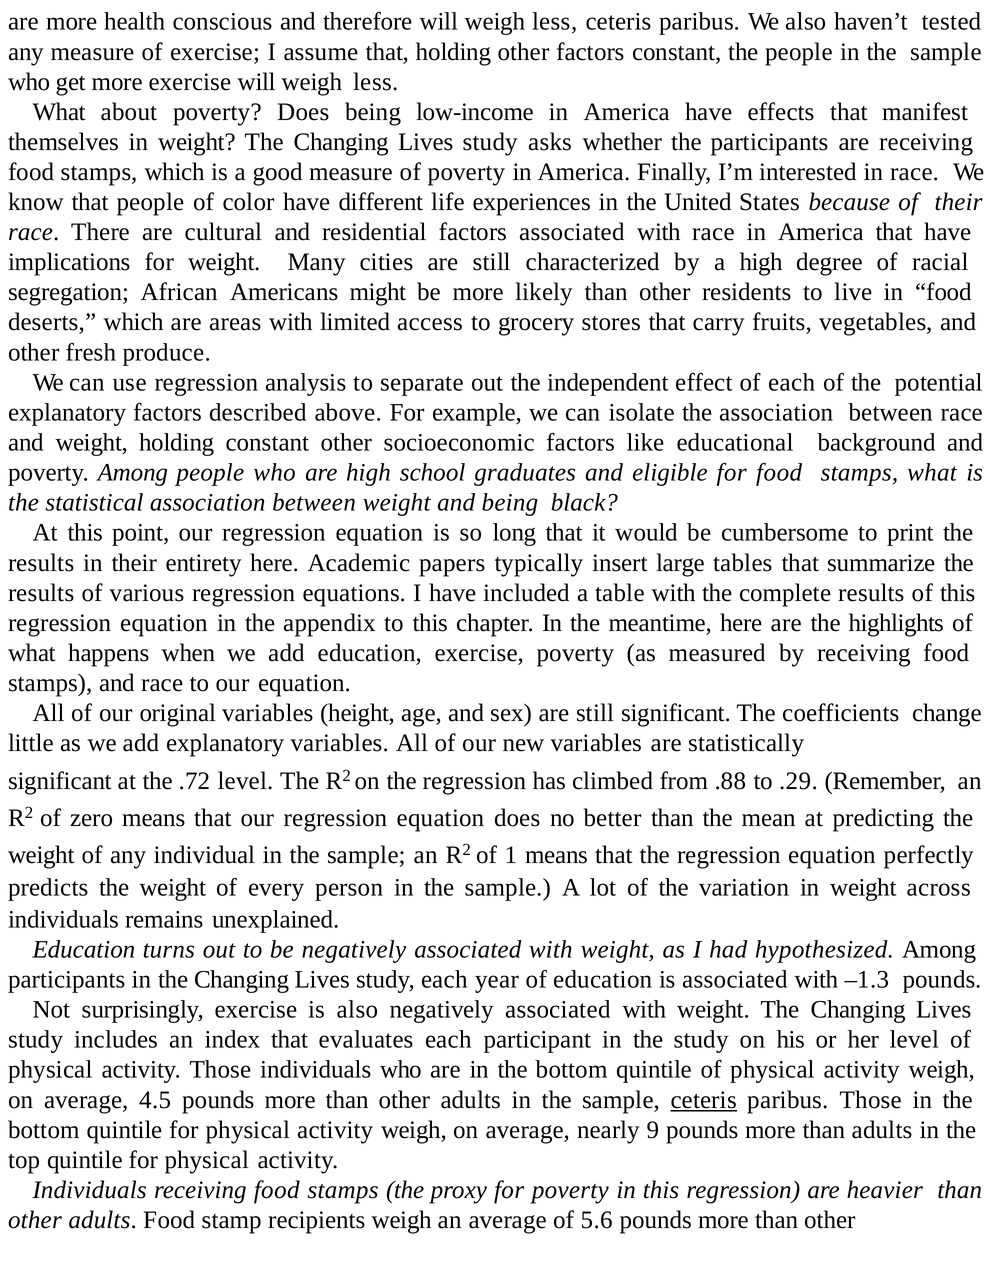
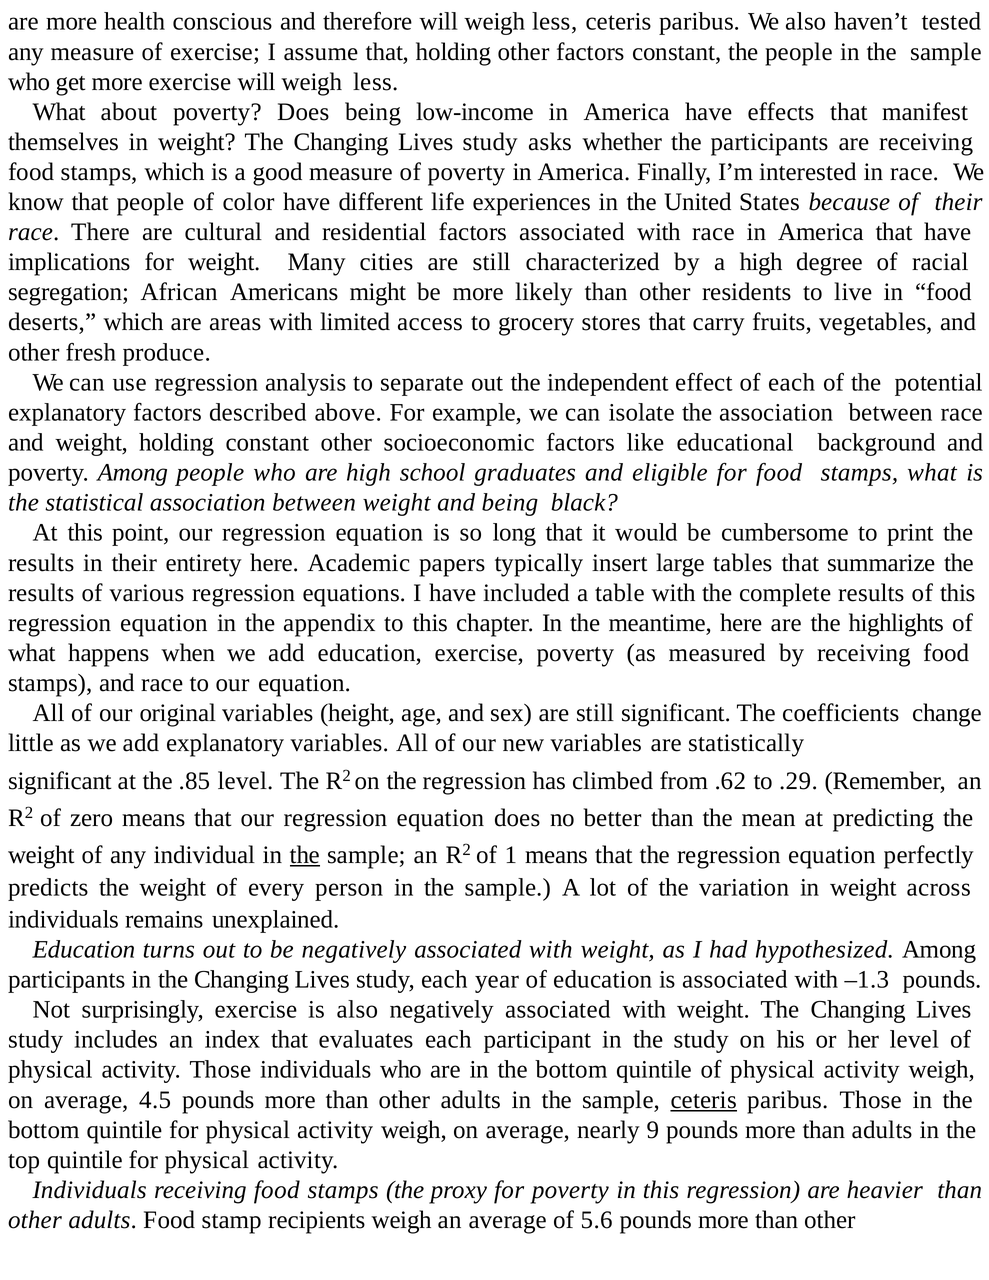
.72: .72 -> .85 (195, 781)
.88: .88 -> .62 (730, 781)
the underline: none -> present (305, 855)
